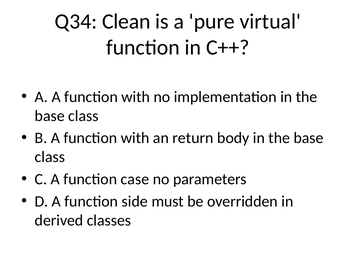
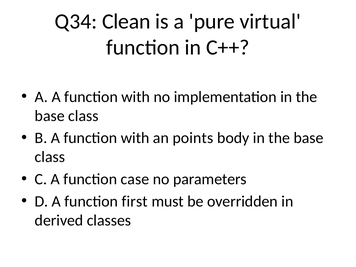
return: return -> points (193, 138)
side: side -> first (135, 201)
